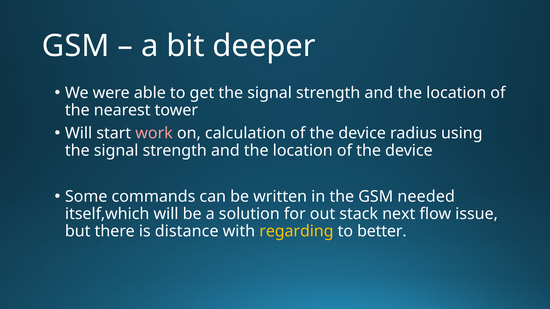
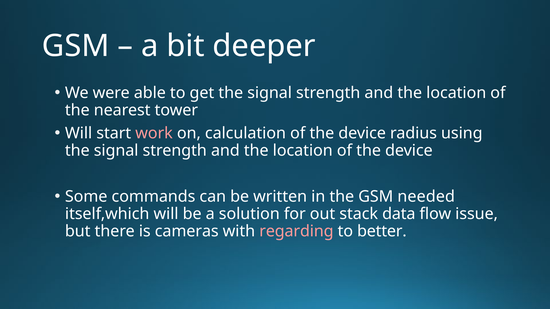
next: next -> data (399, 214)
distance: distance -> cameras (187, 231)
regarding colour: yellow -> pink (296, 231)
